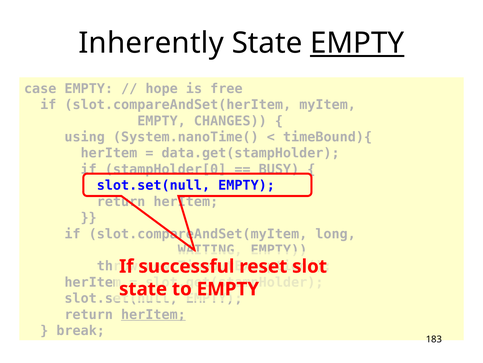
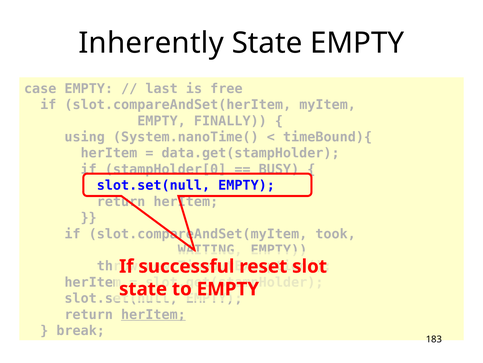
EMPTY underline: present -> none (357, 43)
hope: hope -> last (162, 88)
CHANGES: CHANGES -> FINALLY (230, 121)
long: long -> took (336, 233)
